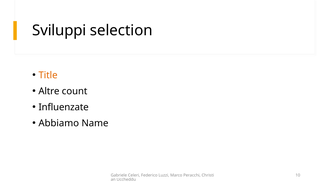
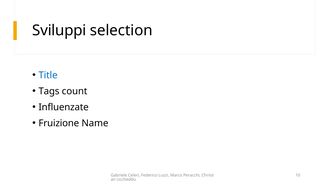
Title colour: orange -> blue (48, 75)
Altre: Altre -> Tags (49, 91)
Abbiamo: Abbiamo -> Fruizione (59, 123)
